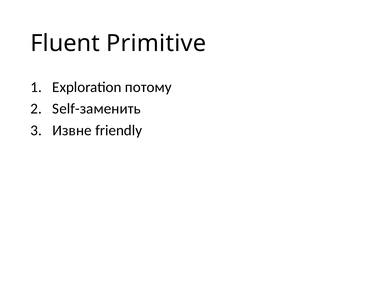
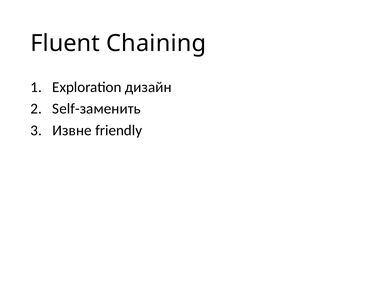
Primitive: Primitive -> Chaining (156, 43)
потому: потому -> дизайн (148, 87)
